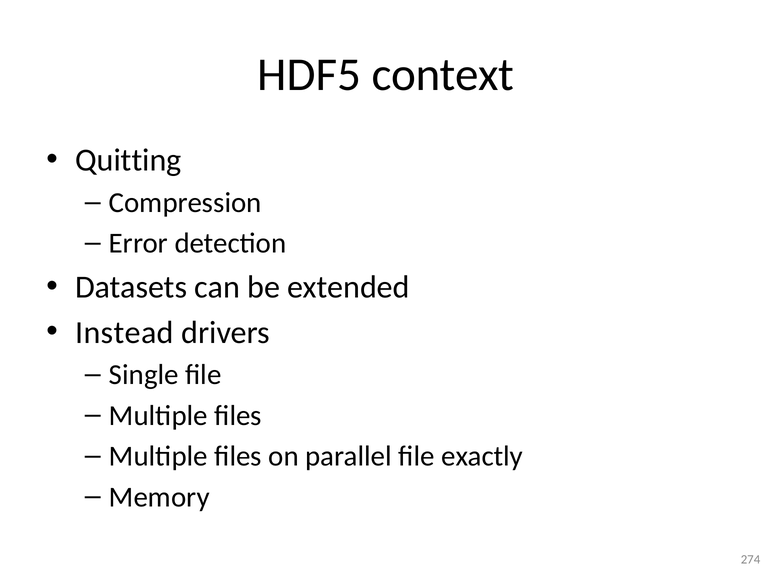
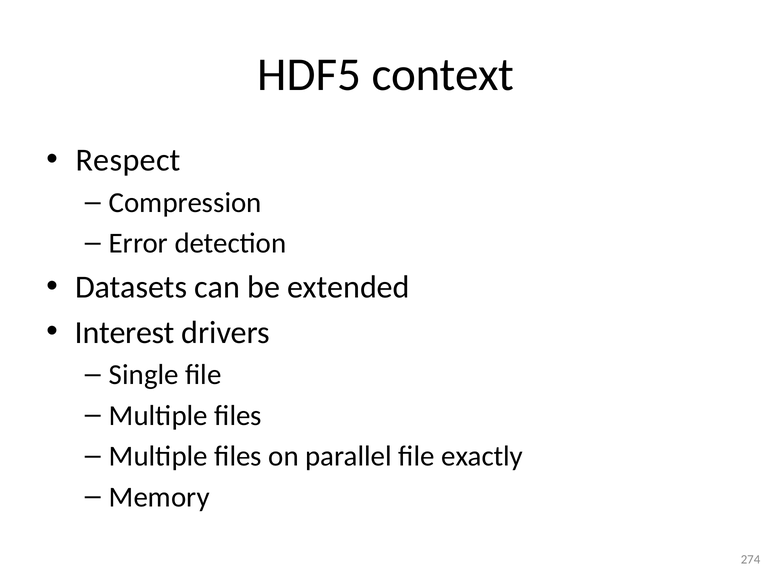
Quitting: Quitting -> Respect (128, 160)
Instead: Instead -> Interest (125, 333)
